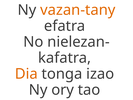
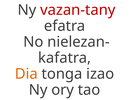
vazan-tany colour: orange -> red (78, 10)
